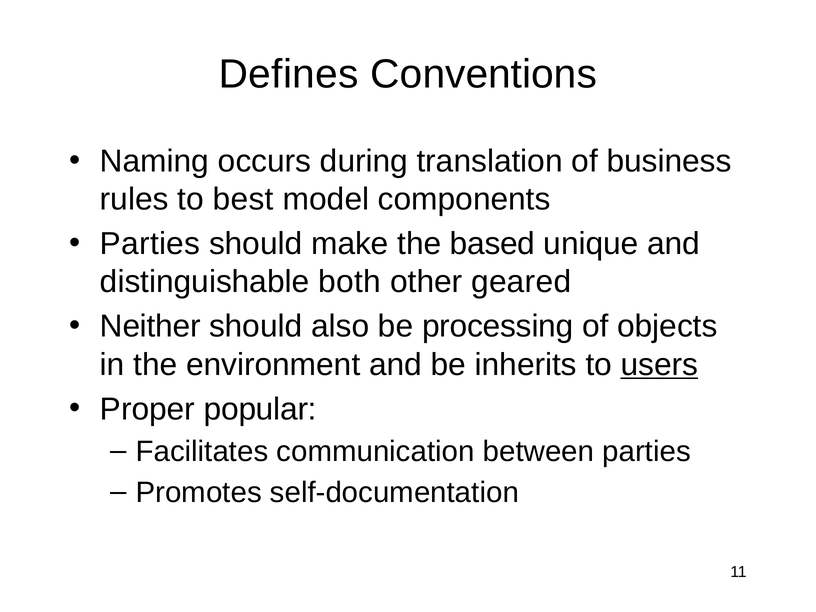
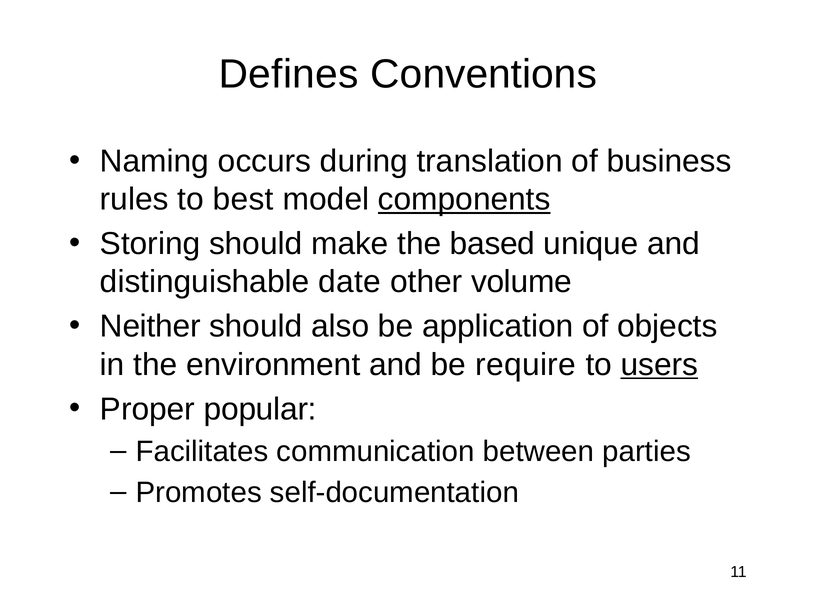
components underline: none -> present (464, 199)
Parties: Parties -> Storing (150, 244)
both: both -> date (350, 282)
geared: geared -> volume (521, 282)
processing: processing -> application (498, 326)
inherits: inherits -> require (526, 365)
